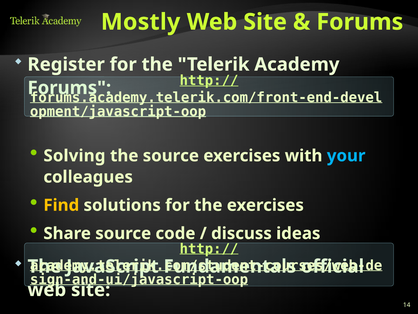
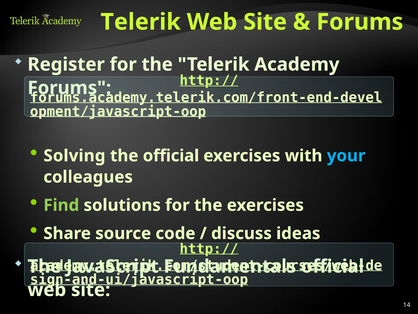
Mostly: Mostly -> Telerik (141, 22)
the source: source -> official (171, 156)
Find colour: yellow -> light green (61, 205)
